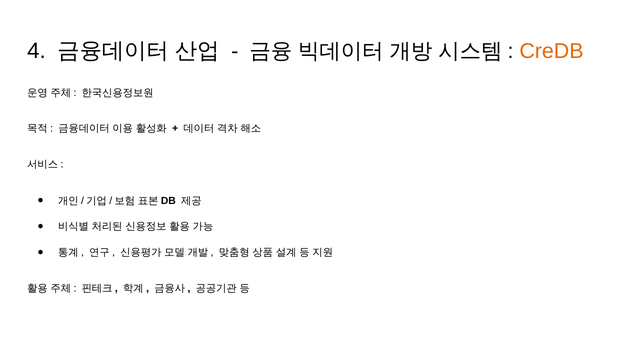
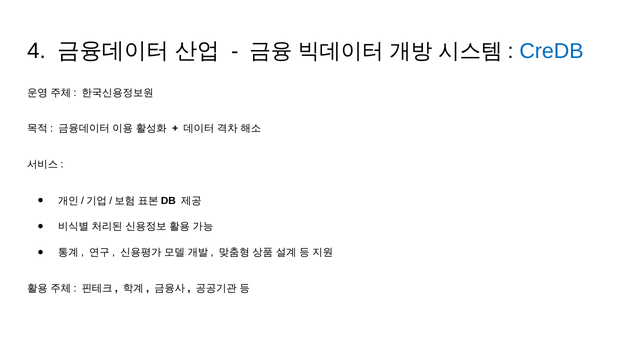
CreDB colour: orange -> blue (551, 51)
